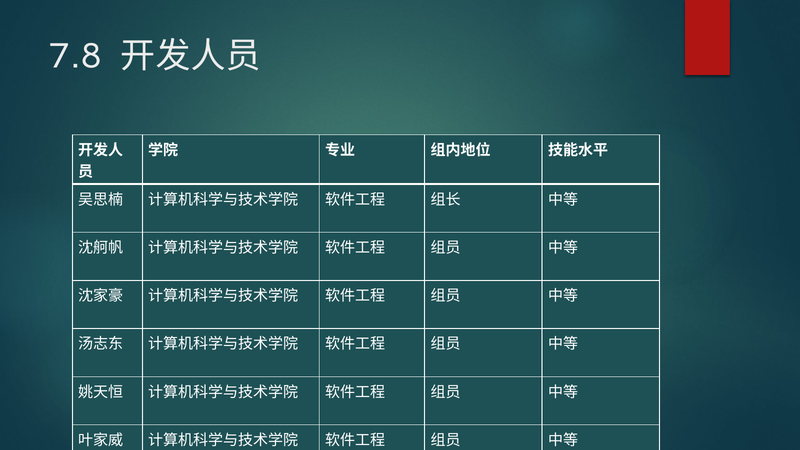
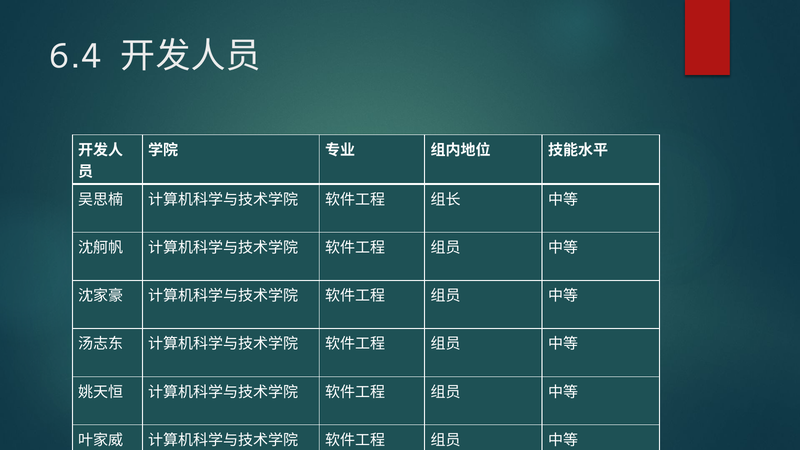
7.8: 7.8 -> 6.4 (75, 56)
